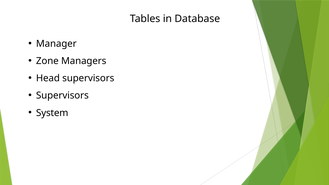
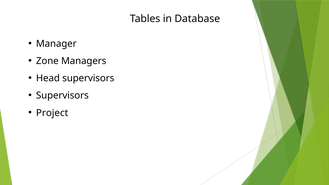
System: System -> Project (52, 113)
